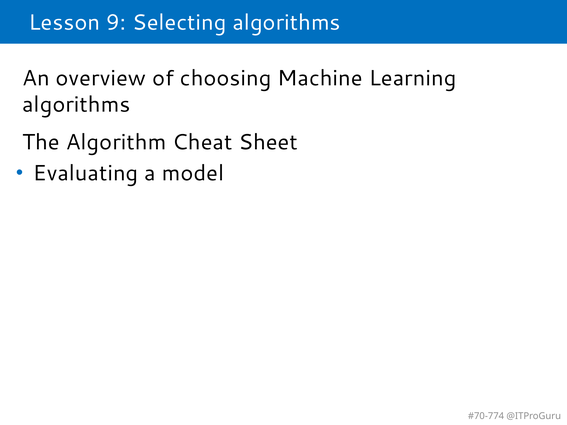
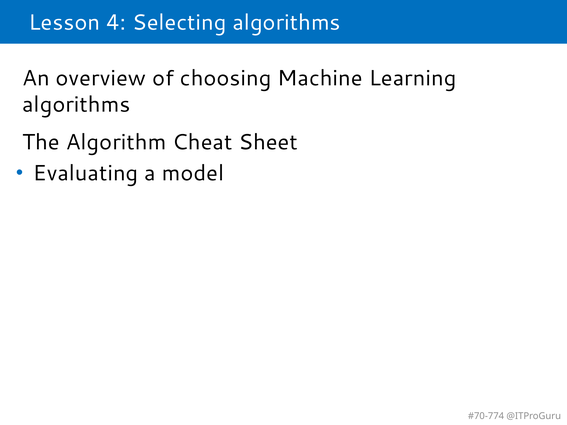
9: 9 -> 4 (116, 22)
